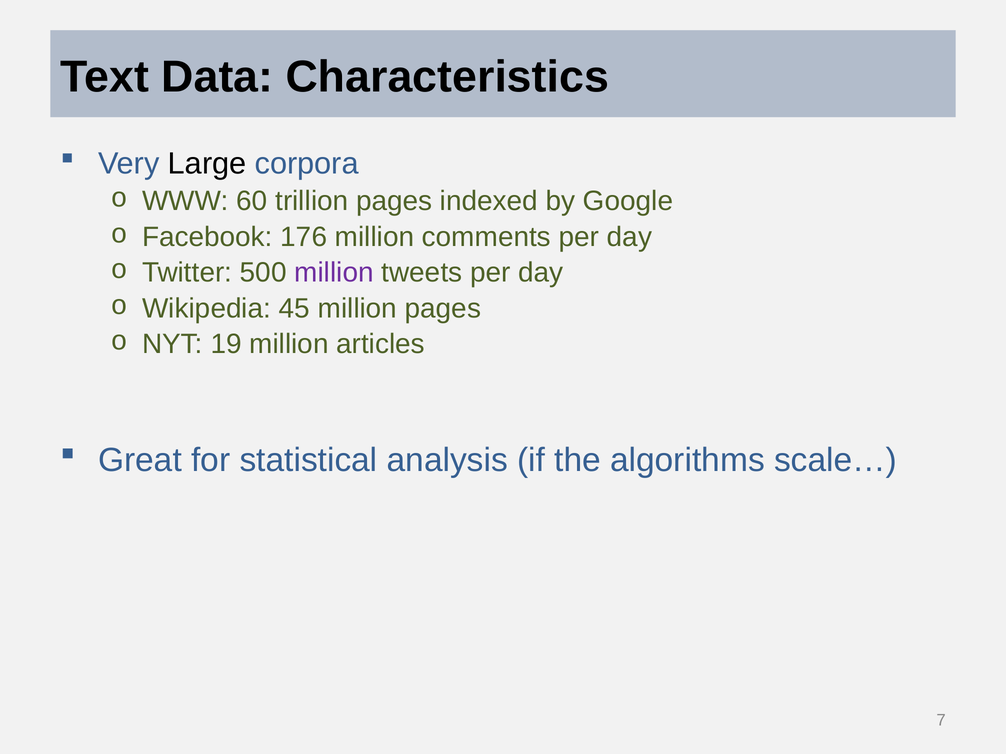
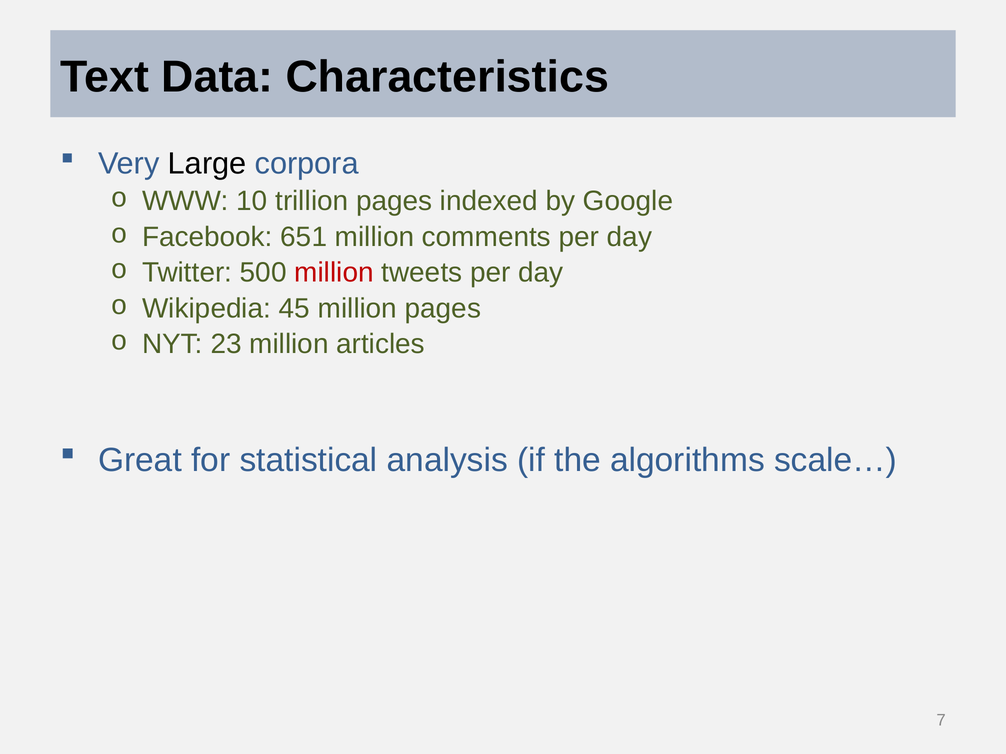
60: 60 -> 10 (252, 201)
176: 176 -> 651 (304, 237)
million colour: purple -> red (334, 273)
19: 19 -> 23 (226, 344)
